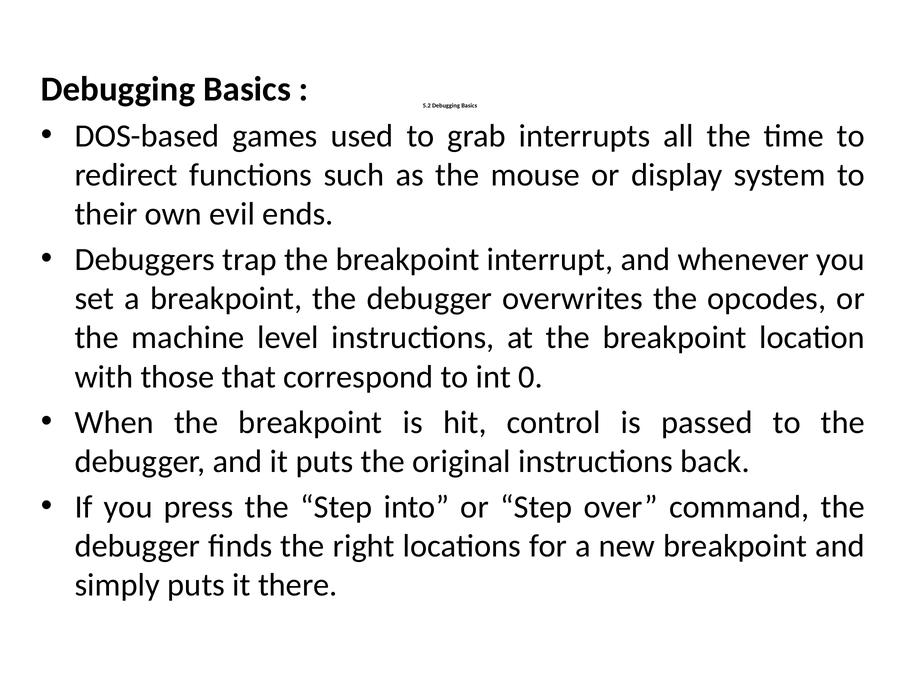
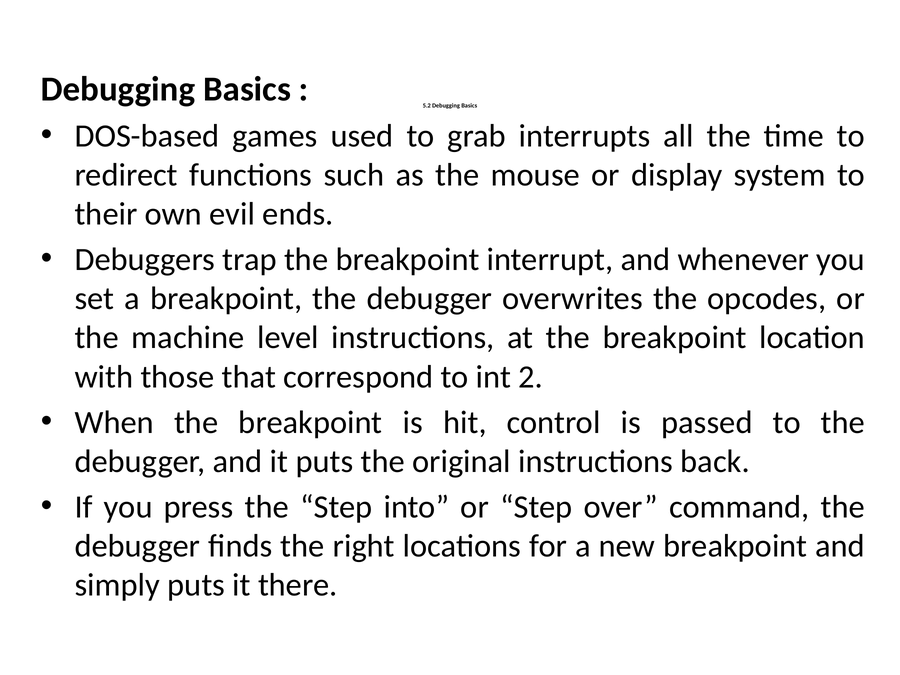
0: 0 -> 2 (531, 377)
